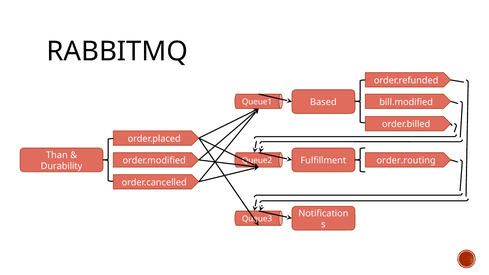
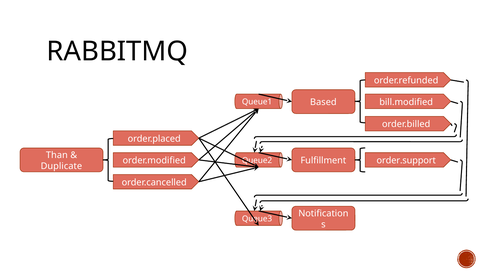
order.routing: order.routing -> order.support (406, 161)
Durability: Durability -> Duplicate (61, 166)
